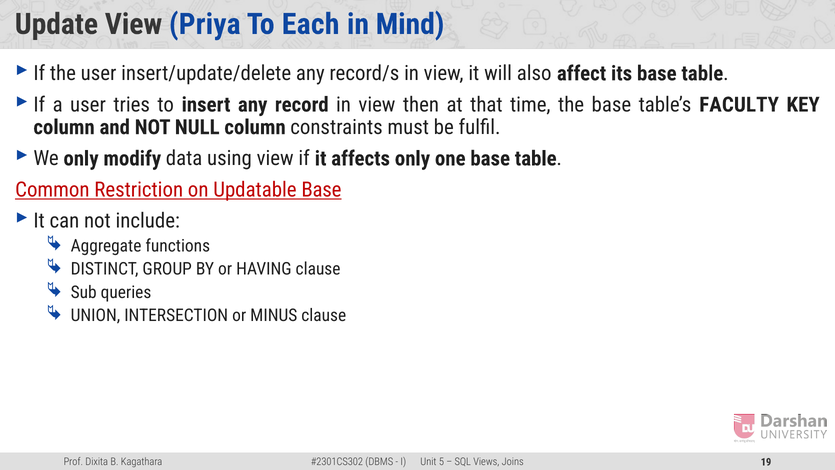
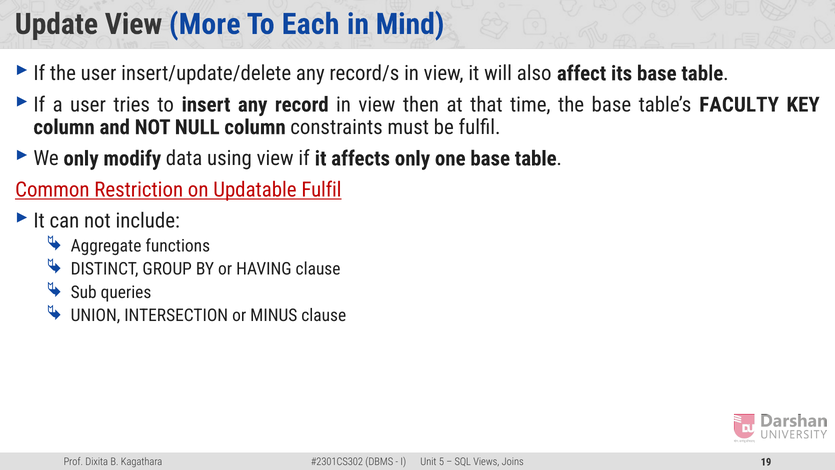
Priya: Priya -> More (205, 24)
Updatable Base: Base -> Fulfil (321, 190)
